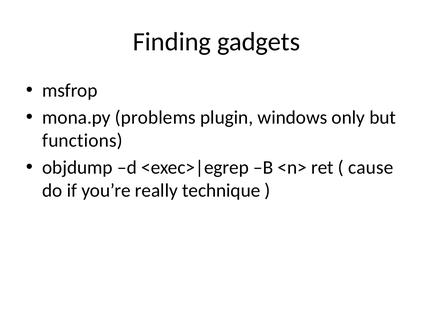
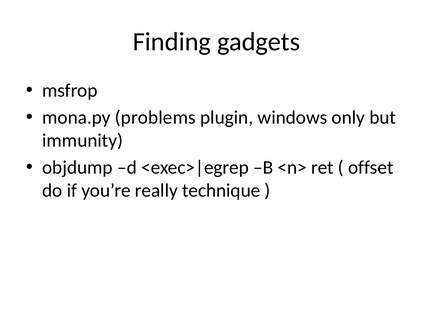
functions: functions -> immunity (83, 141)
cause: cause -> offset (371, 168)
